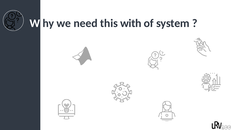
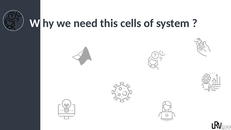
with: with -> cells (131, 23)
